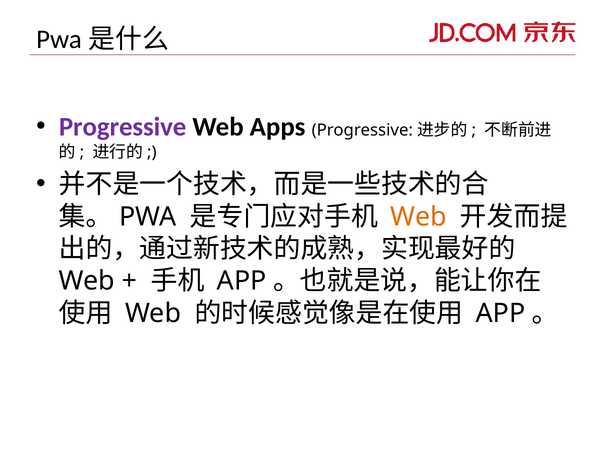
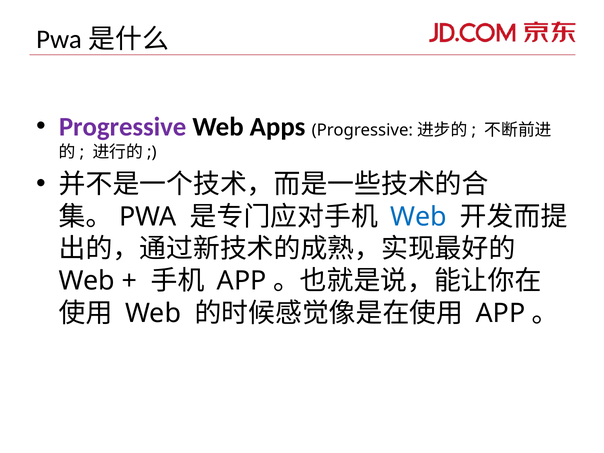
Web colour: orange -> blue (419, 217)
